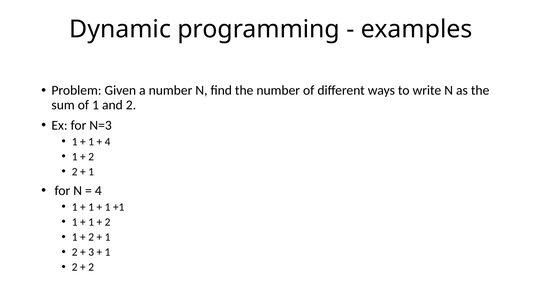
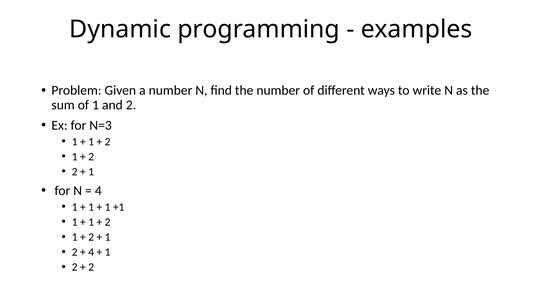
4: 4 -> 2 (108, 142)
3: 3 -> 4 (91, 252)
